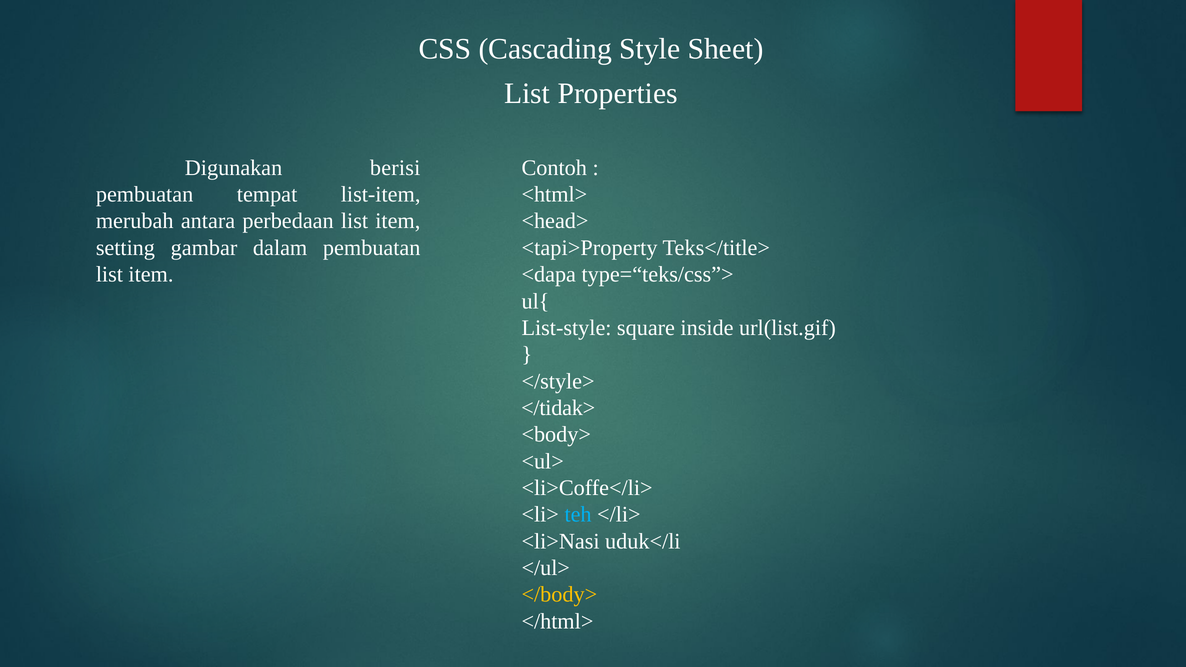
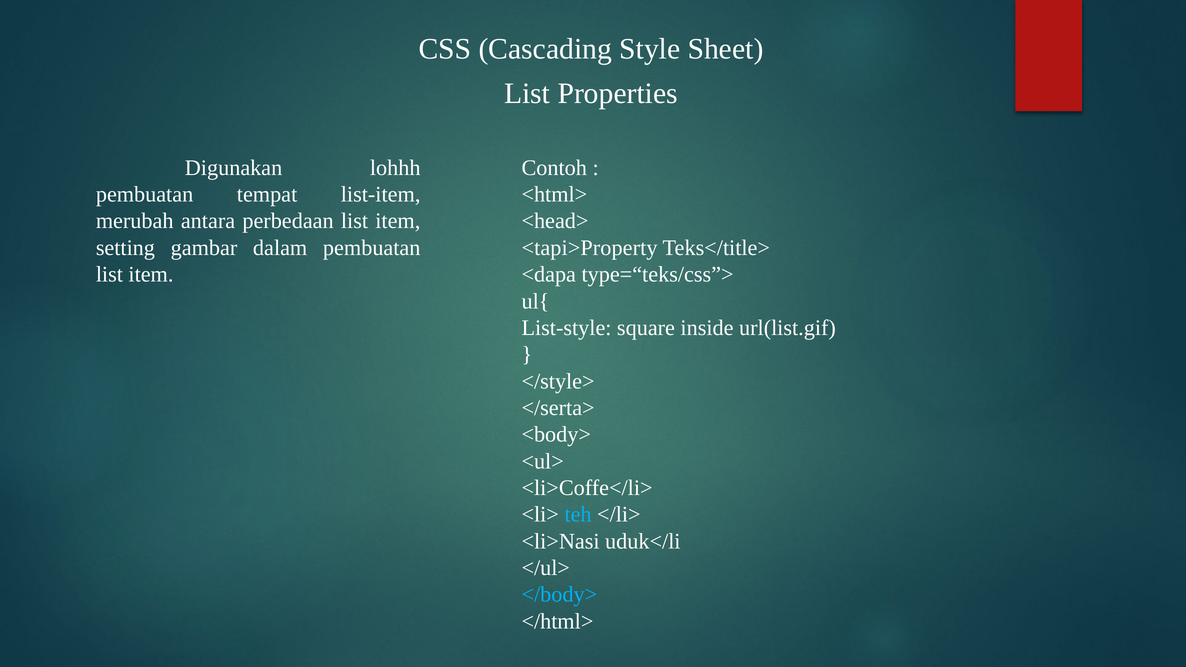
berisi: berisi -> lohhh (395, 168)
</tidak>: </tidak> -> </serta> (558, 408)
</body> colour: yellow -> light blue (559, 595)
